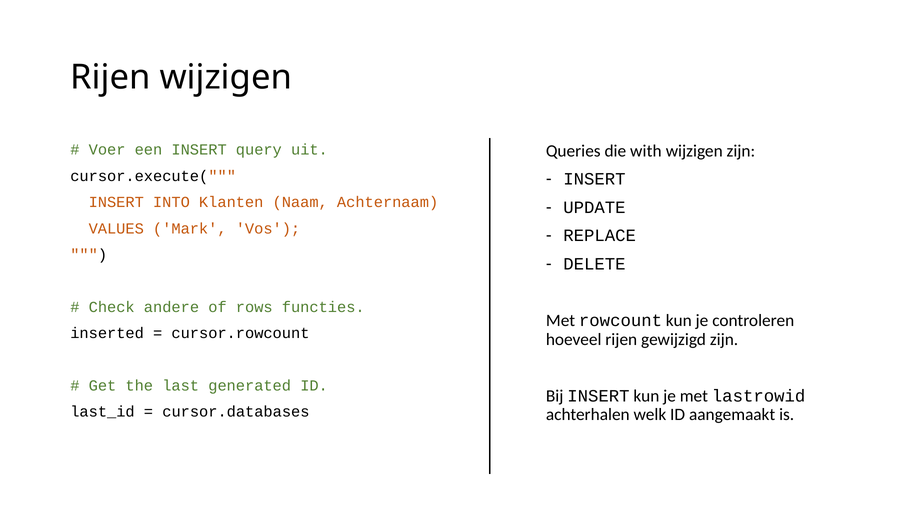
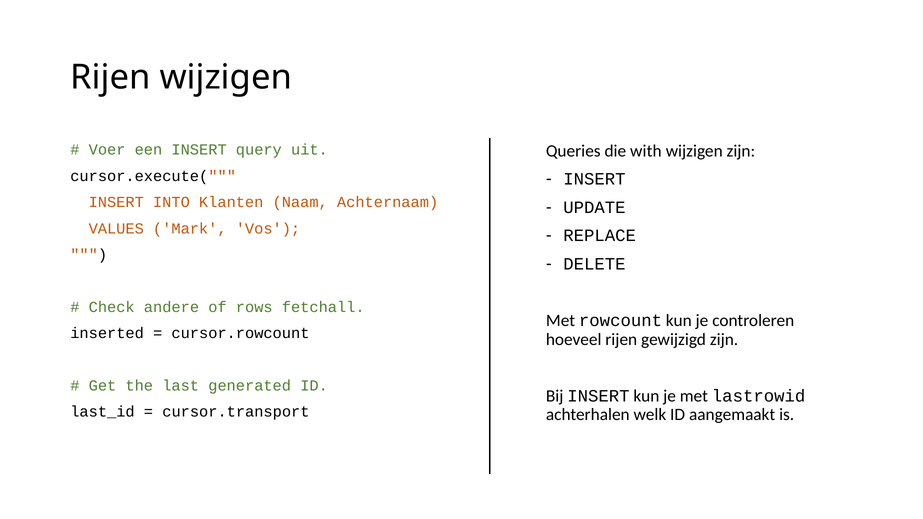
functies: functies -> fetchall (323, 307)
cursor.databases: cursor.databases -> cursor.transport (236, 412)
